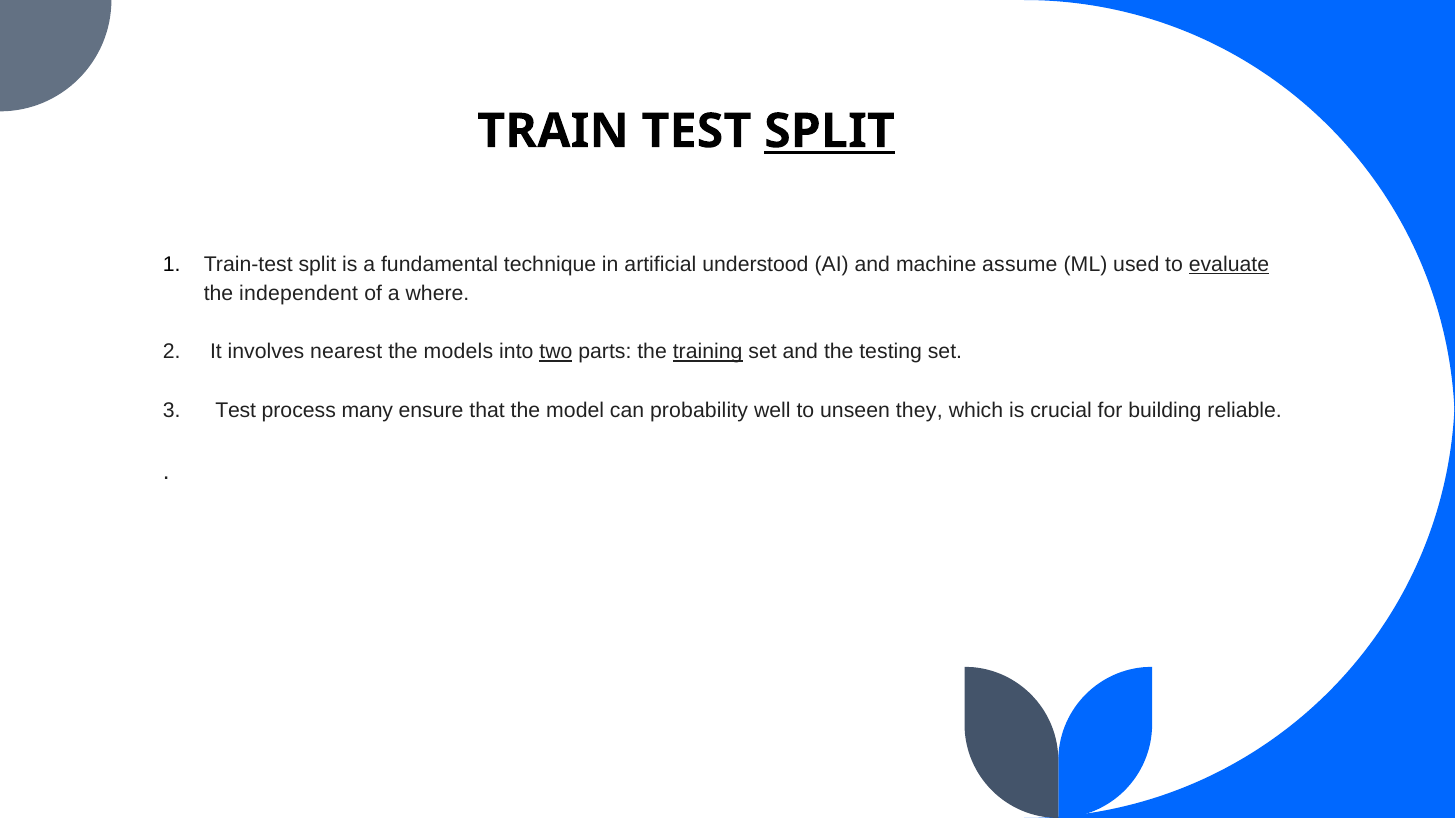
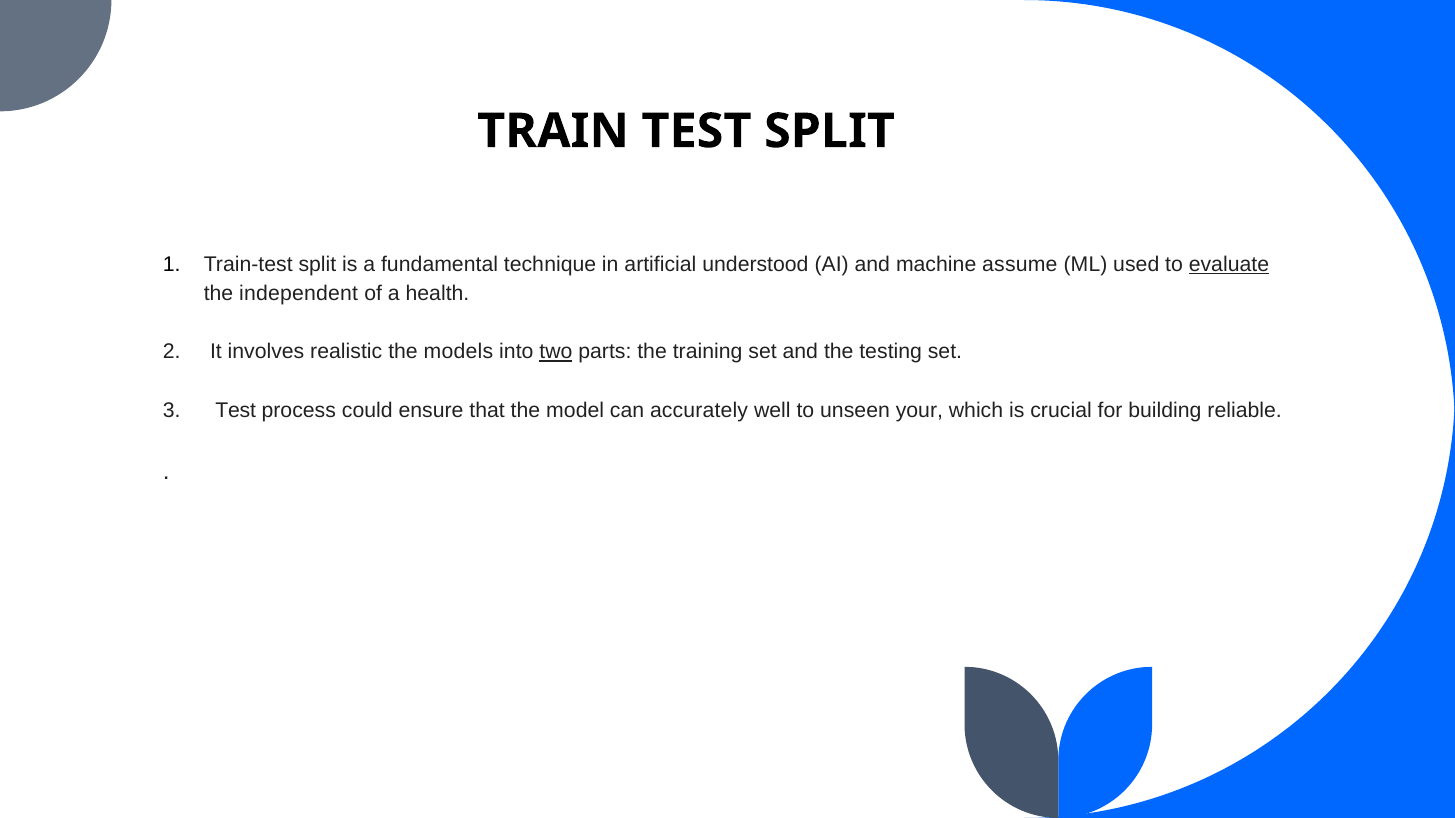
SPLIT underline: present -> none (829, 131)
where: where -> health (437, 293)
nearest: nearest -> realistic (346, 352)
training underline: present -> none (708, 352)
many: many -> could (367, 411)
probability: probability -> accurately (699, 411)
they: they -> your (919, 411)
